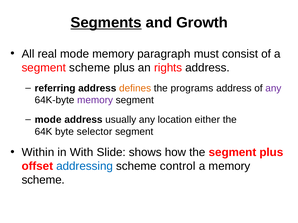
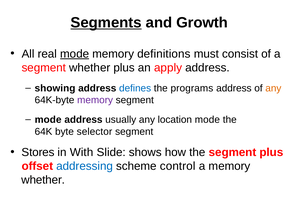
mode underline: none -> present (75, 54)
paragraph: paragraph -> definitions (164, 54)
segment scheme: scheme -> whether (90, 68)
rights: rights -> apply (168, 68)
referring: referring -> showing (55, 88)
defines colour: orange -> blue (135, 88)
any colour: purple -> orange (273, 88)
location either: either -> mode (207, 120)
Within: Within -> Stores (38, 153)
scheme: scheme -> whether (43, 180)
